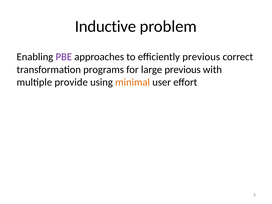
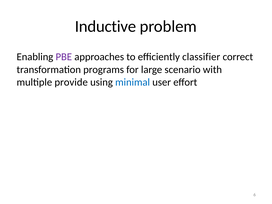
efficiently previous: previous -> classifier (201, 57)
large previous: previous -> scenario (183, 70)
minimal colour: orange -> blue (133, 82)
